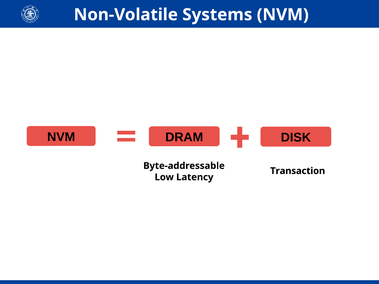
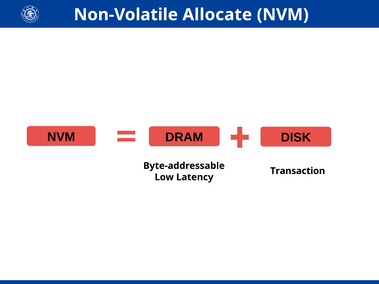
Systems: Systems -> Allocate (217, 15)
